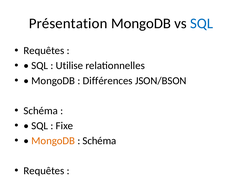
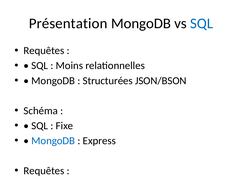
Utilise: Utilise -> Moins (69, 66)
Différences: Différences -> Structurées (108, 81)
MongoDB colour: orange -> blue (53, 141)
Schéma: Schéma -> Express (99, 141)
